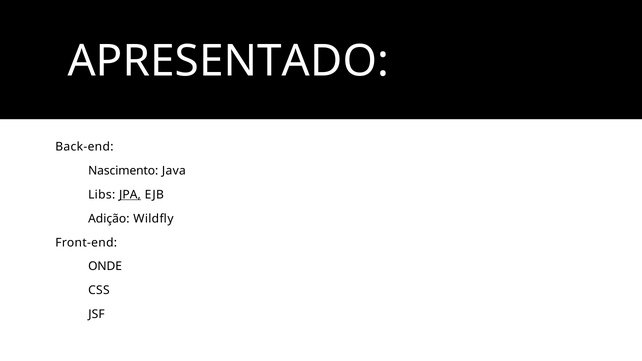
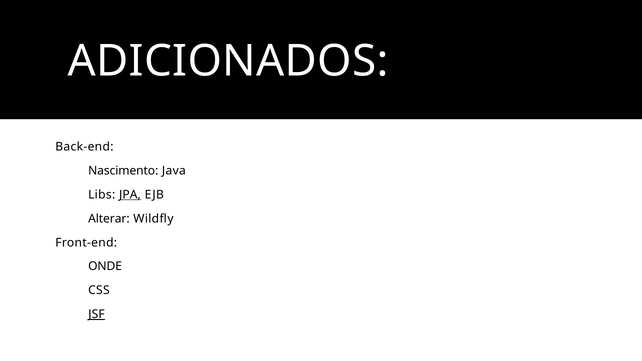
APRESENTADO: APRESENTADO -> ADICIONADOS (228, 61)
Adição: Adição -> Alterar (109, 219)
JSF underline: none -> present (96, 314)
